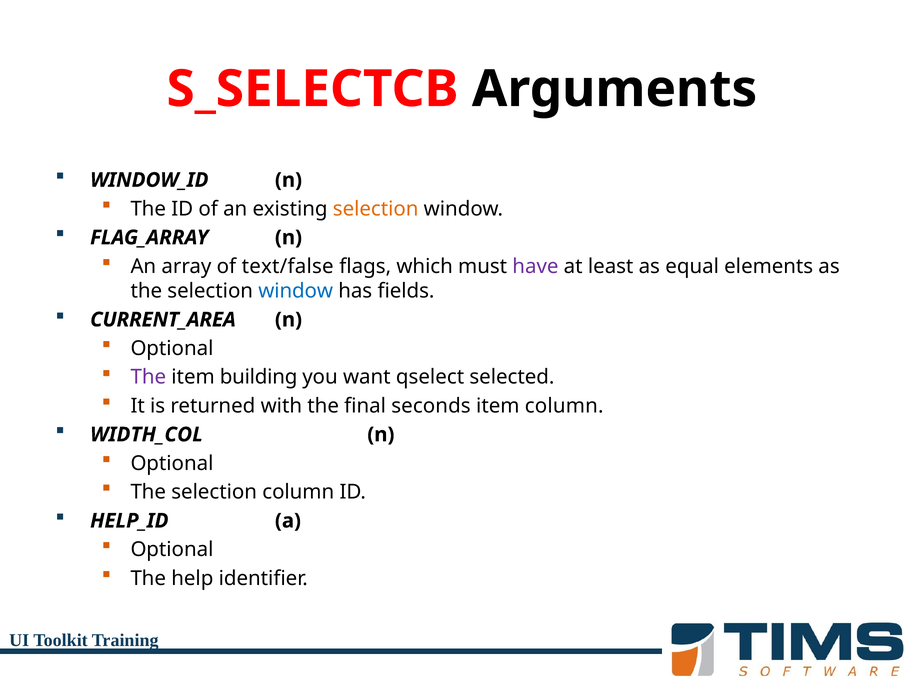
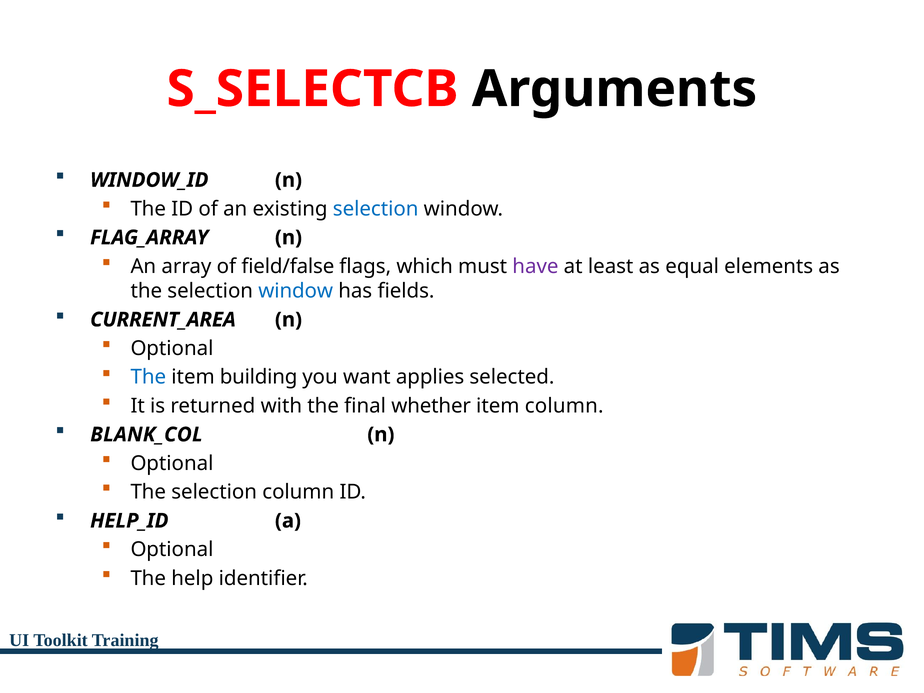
selection colour: orange -> blue (376, 209)
text/false: text/false -> field/false (288, 266)
The colour: purple -> blue (148, 377)
qselect: qselect -> applies (430, 377)
seconds: seconds -> whether (431, 406)
WIDTH_COL: WIDTH_COL -> BLANK_COL (146, 435)
